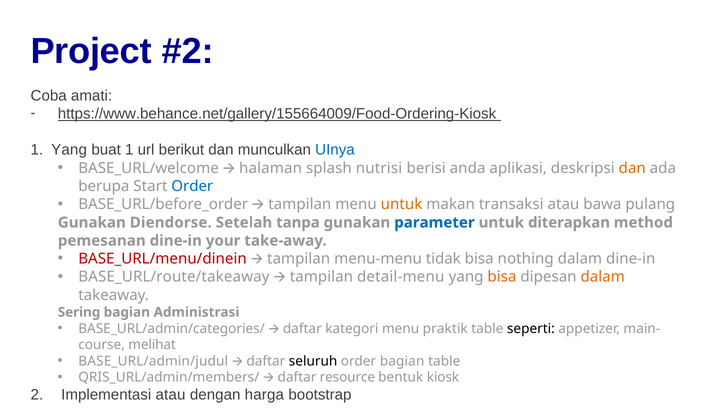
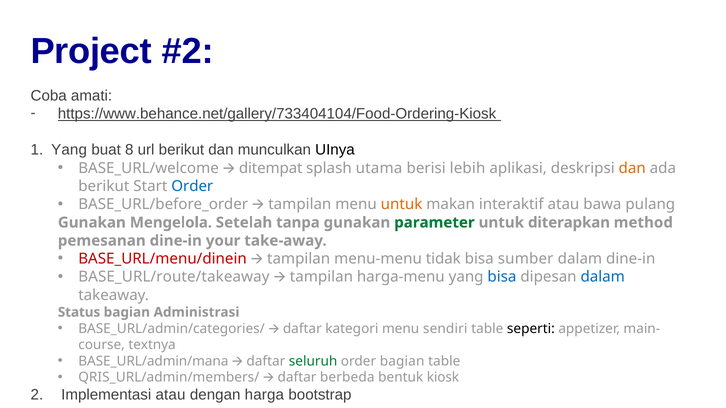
https://www.behance.net/gallery/155664009/Food-Ordering-Kiosk: https://www.behance.net/gallery/155664009/Food-Ordering-Kiosk -> https://www.behance.net/gallery/733404104/Food-Ordering-Kiosk (277, 114)
buat 1: 1 -> 8 (129, 150)
UInya colour: blue -> black (335, 150)
halaman: halaman -> ditempat (271, 168)
nutrisi: nutrisi -> utama (379, 168)
anda: anda -> lebih (468, 168)
berupa: berupa -> berikut (104, 186)
transaksi: transaksi -> interaktif (511, 205)
Diendorse: Diendorse -> Mengelola (171, 223)
parameter colour: blue -> green (434, 223)
nothing: nothing -> sumber (526, 259)
detail-menu: detail-menu -> harga-menu (401, 277)
bisa colour: orange -> blue (502, 277)
dalam colour: orange -> blue (603, 277)
Sering: Sering -> Status (79, 312)
praktik: praktik -> sendiri (445, 329)
melihat: melihat -> textnya (152, 345)
BASE_URL/admin/judul: BASE_URL/admin/judul -> BASE_URL/admin/mana (153, 361)
seluruh colour: black -> green (313, 361)
resource: resource -> berbeda (347, 378)
